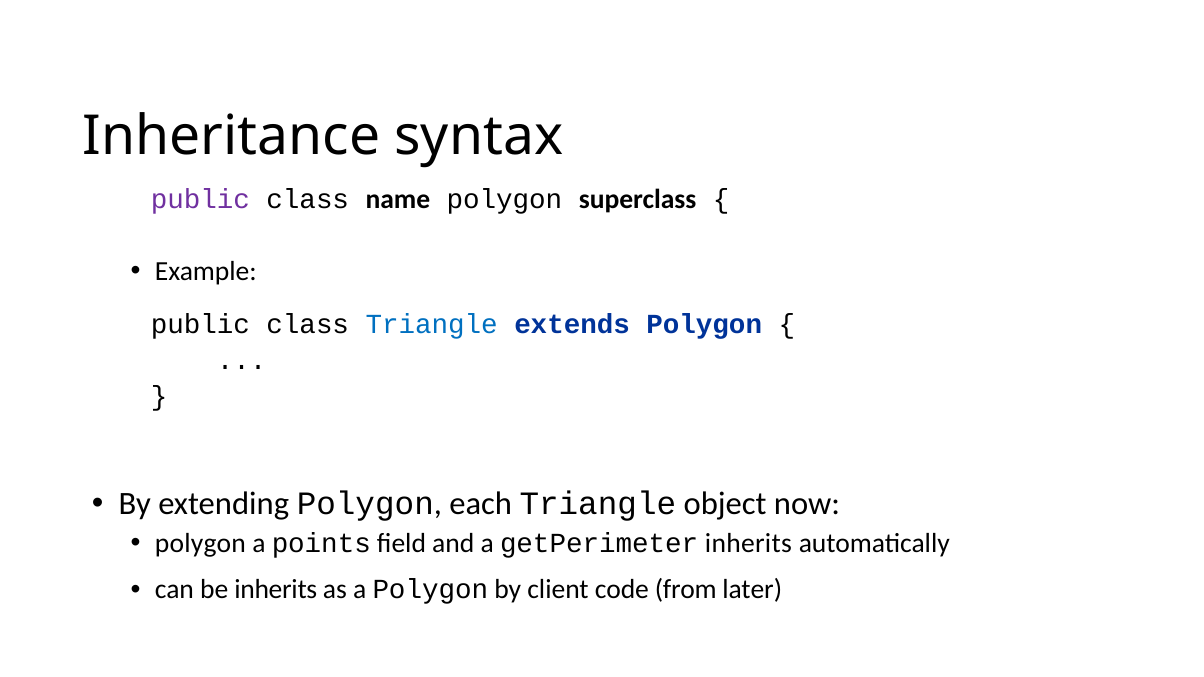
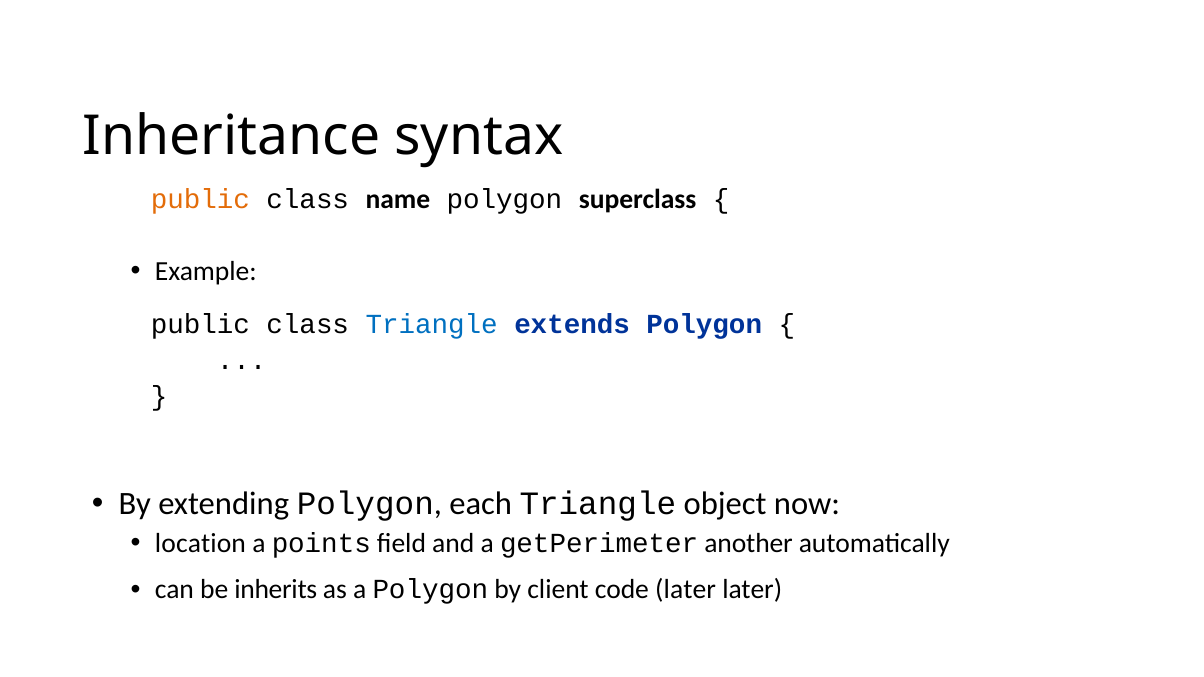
public colour: purple -> orange (200, 200)
polygon: polygon -> location (200, 543)
getPerimeter inherits: inherits -> another (749, 543)
code from: from -> later (686, 590)
